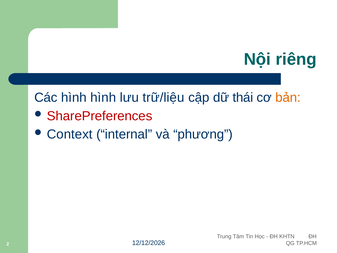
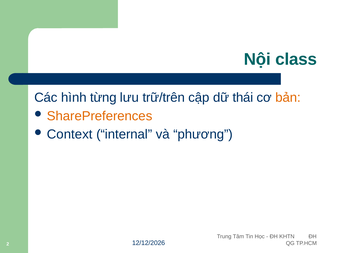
riêng: riêng -> class (296, 59)
hình hình: hình -> từng (103, 98)
trữ/liệu: trữ/liệu -> trữ/trên (164, 98)
SharePreferences colour: red -> orange (100, 116)
